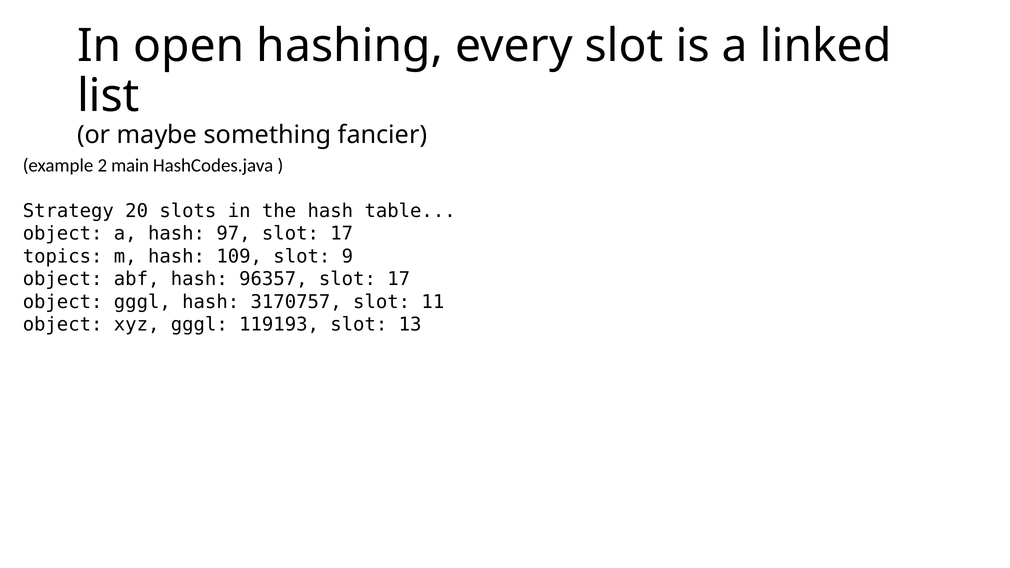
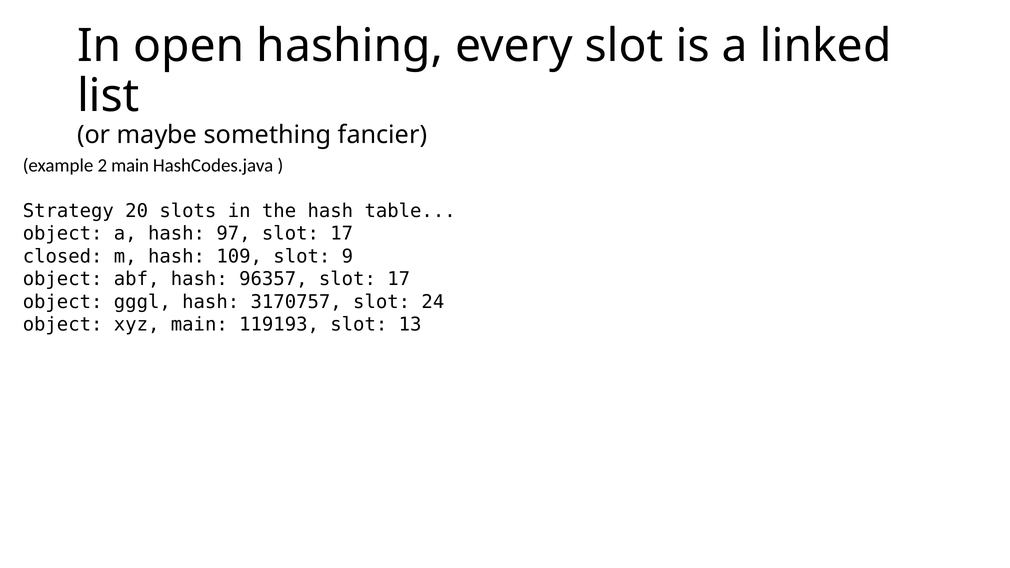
topics: topics -> closed (63, 256)
11: 11 -> 24 (433, 302)
xyz gggl: gggl -> main (199, 325)
